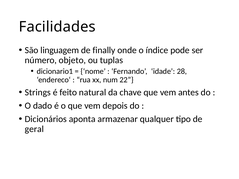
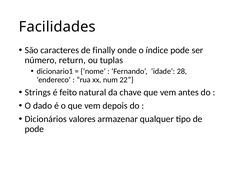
linguagem: linguagem -> caracteres (60, 50)
objeto: objeto -> return (72, 60)
aponta: aponta -> valores (82, 119)
geral: geral -> pode (34, 129)
